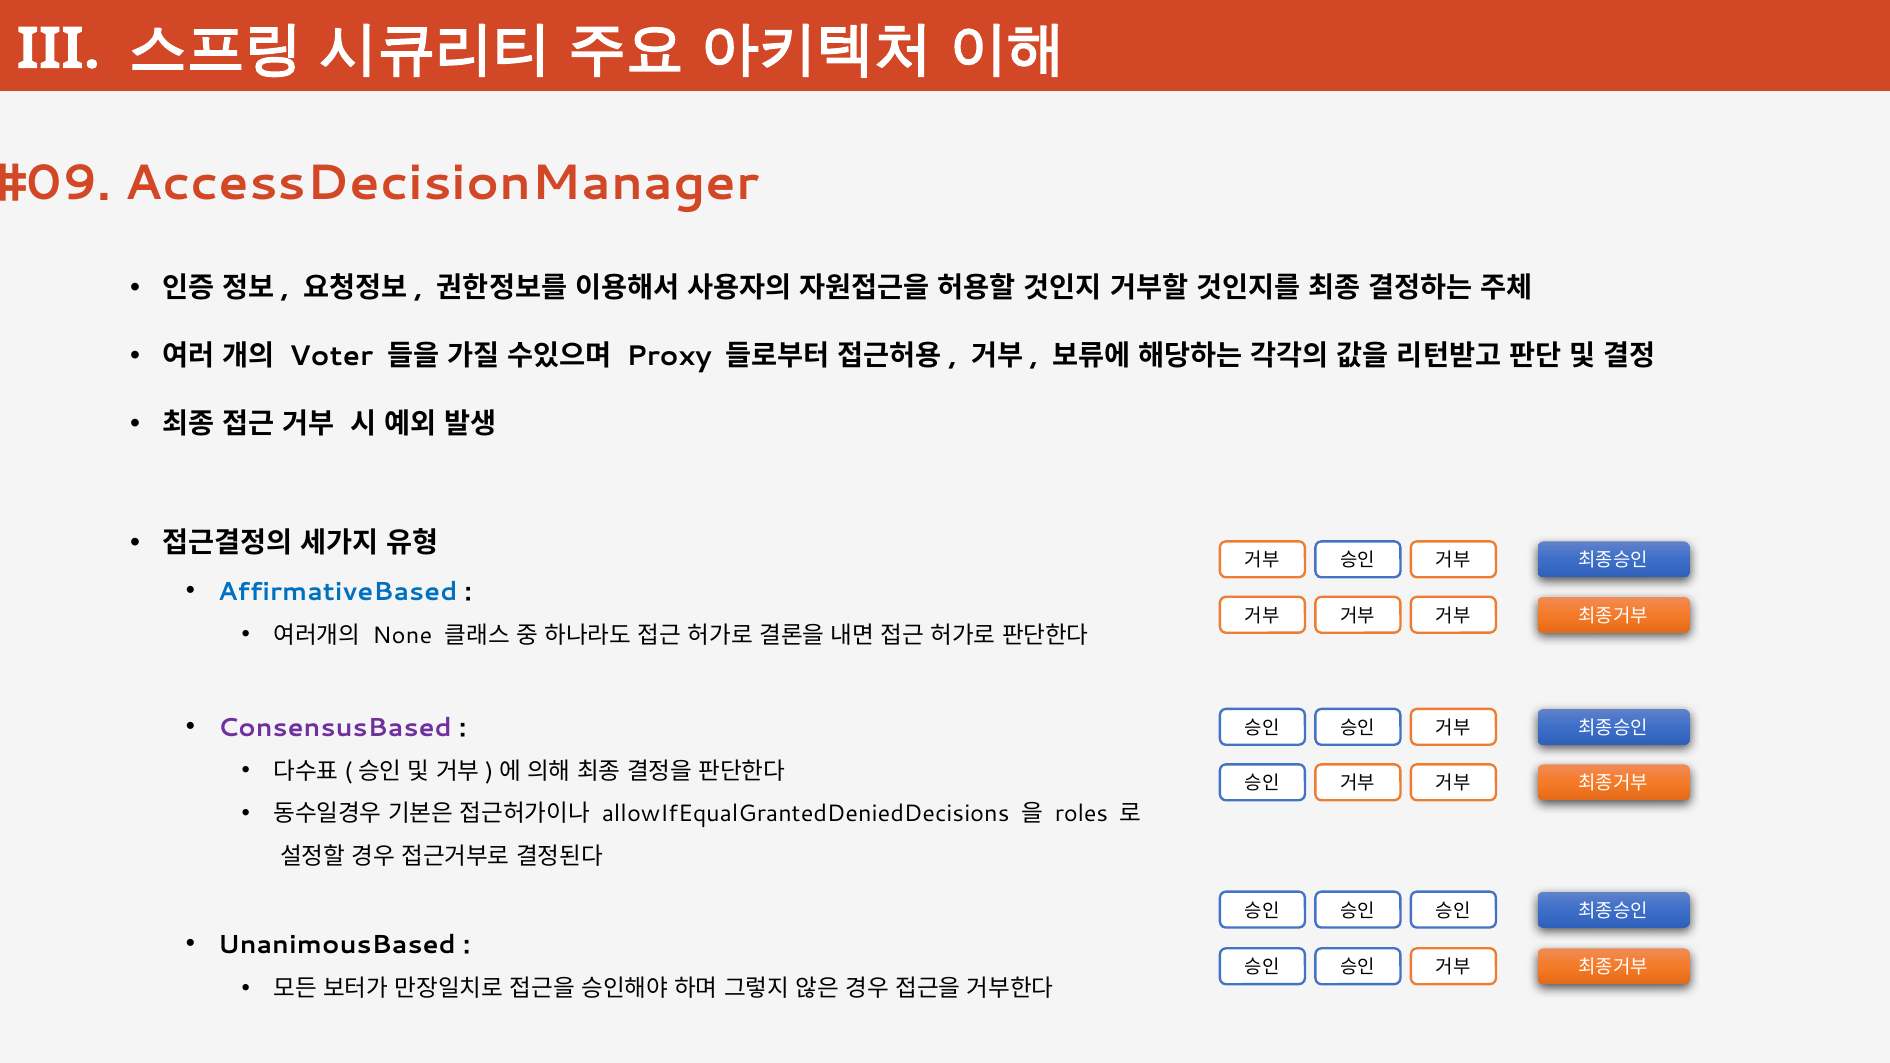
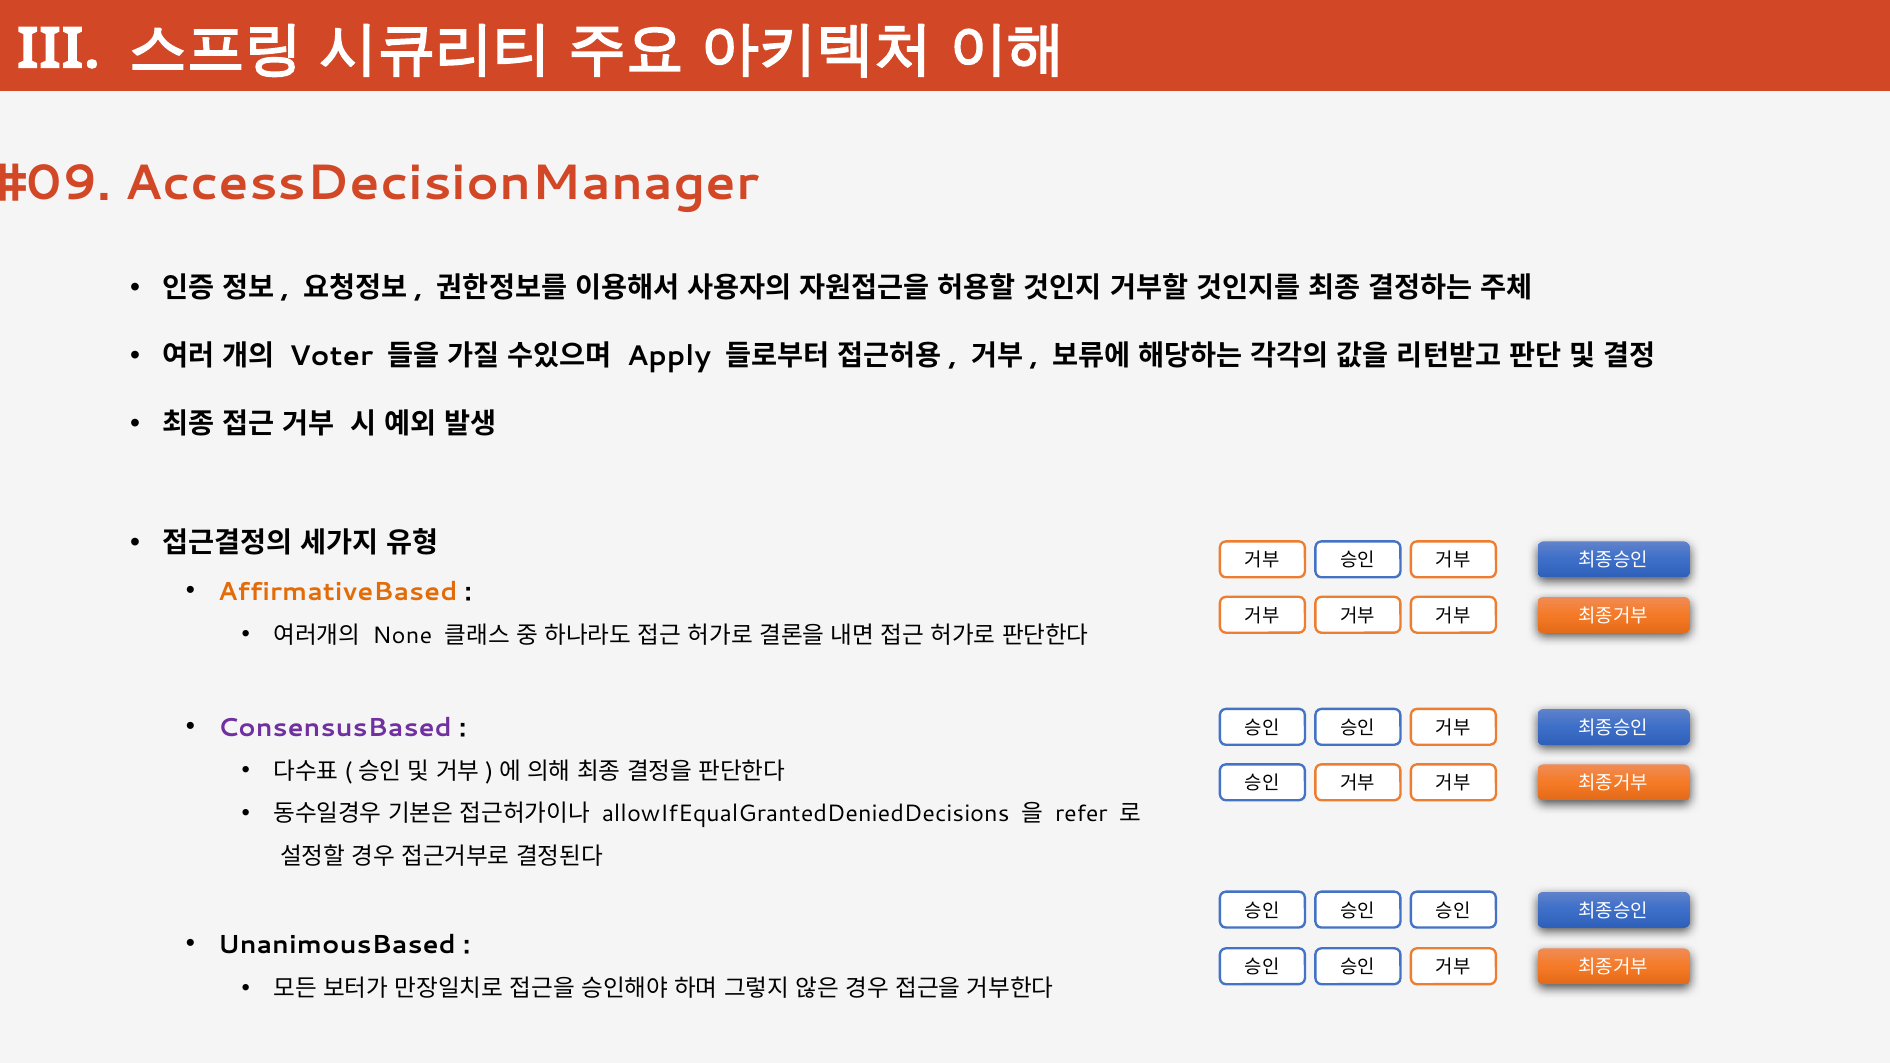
Proxy: Proxy -> Apply (669, 356)
AffirmativeBased colour: blue -> orange (338, 592)
roles: roles -> refer (1081, 814)
